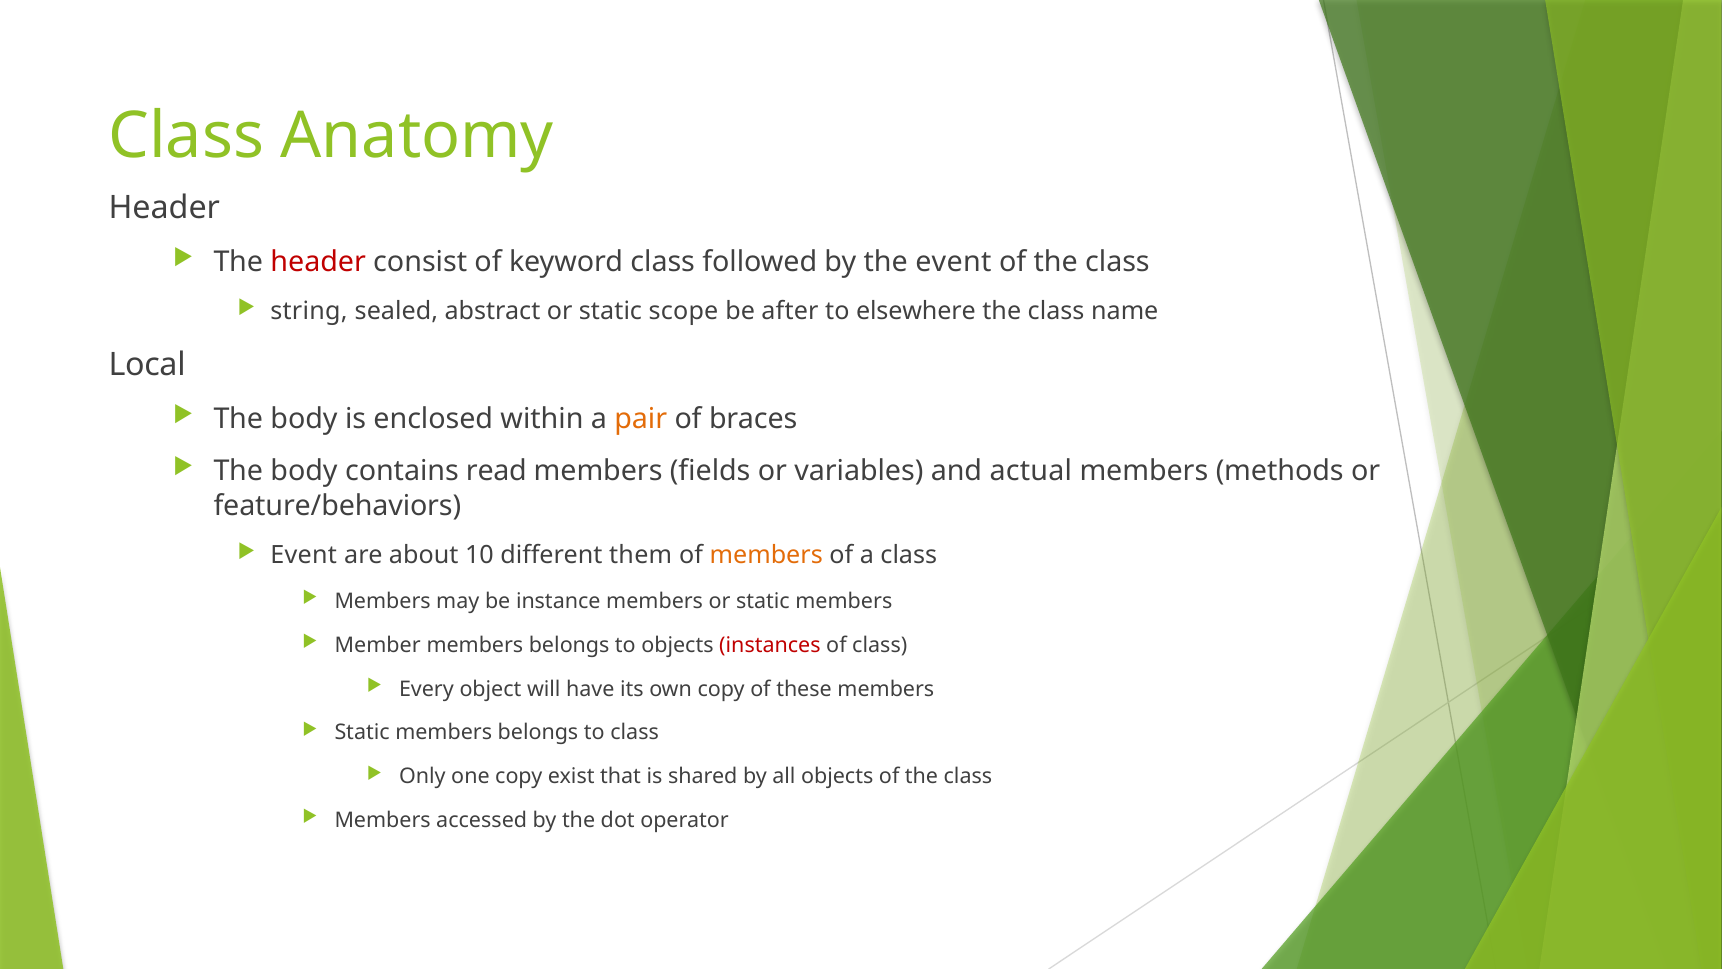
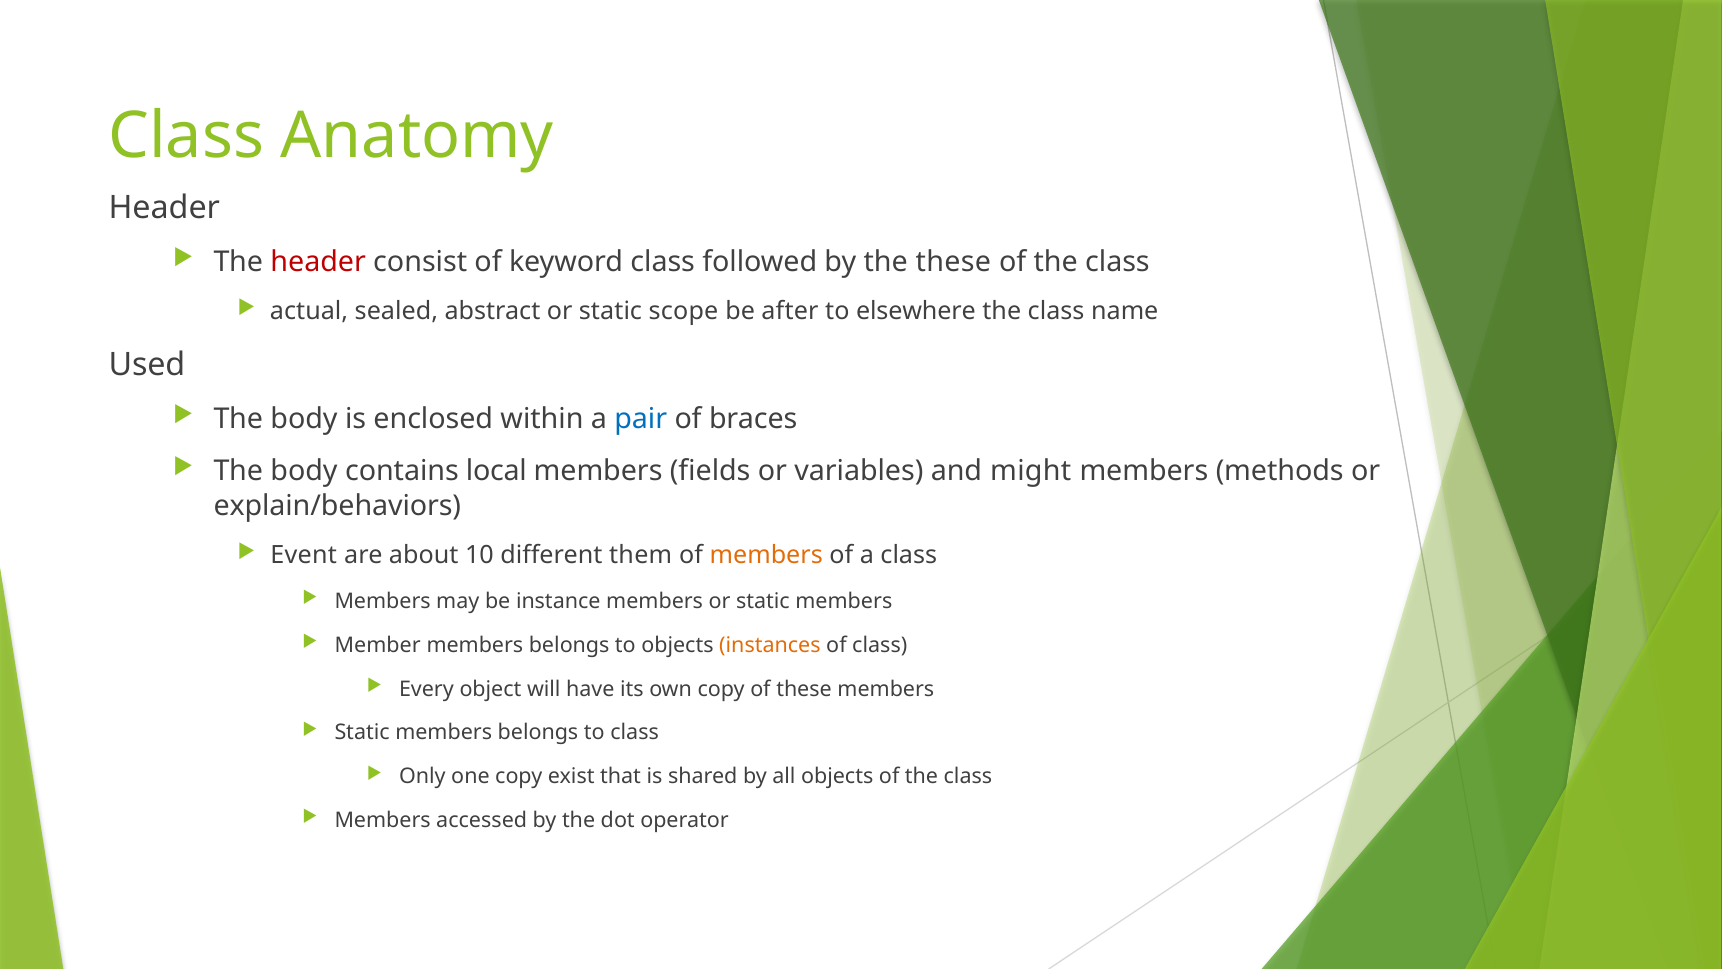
the event: event -> these (953, 261)
string: string -> actual (309, 312)
Local: Local -> Used (147, 364)
pair colour: orange -> blue (641, 419)
read: read -> local (496, 471)
actual: actual -> might (1031, 471)
feature/behaviors: feature/behaviors -> explain/behaviors (337, 505)
instances colour: red -> orange (770, 645)
